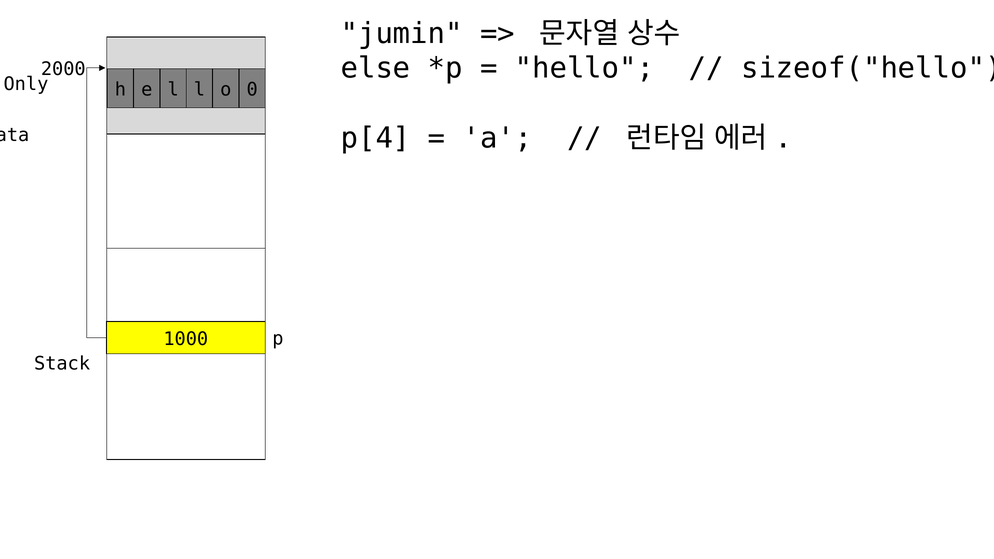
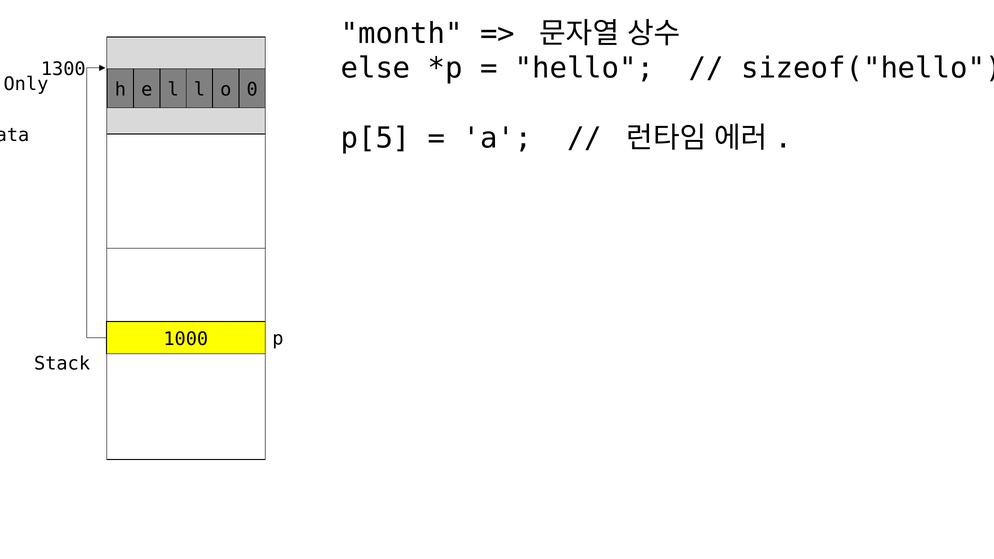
jumin: jumin -> month (402, 34)
2000: 2000 -> 1300 (63, 69)
p[4: p[4 -> p[5 (376, 138)
